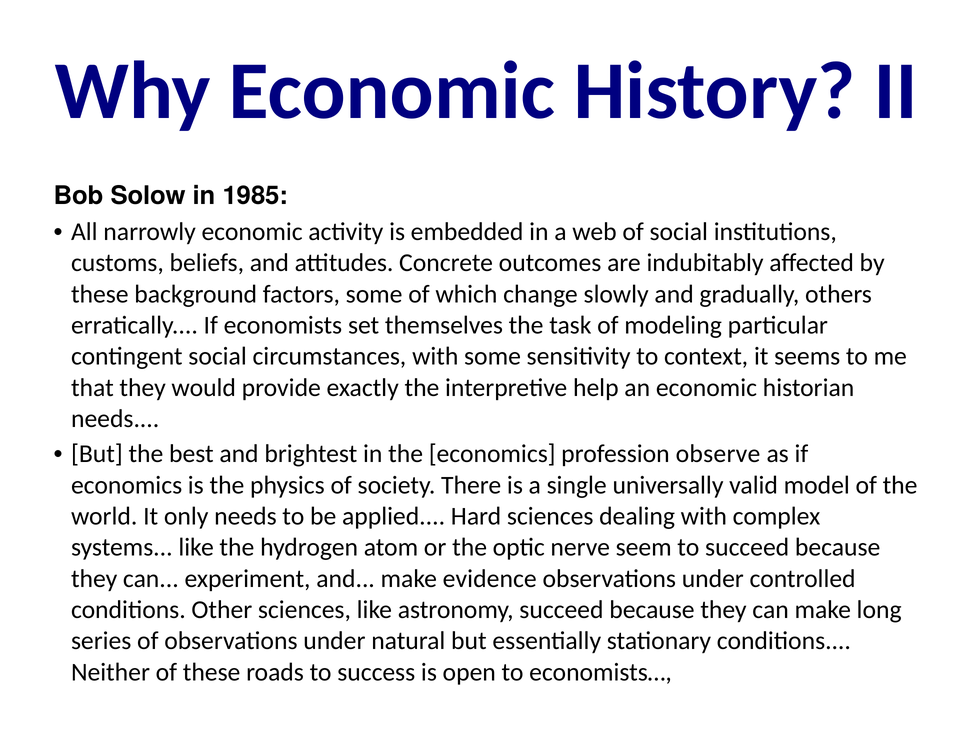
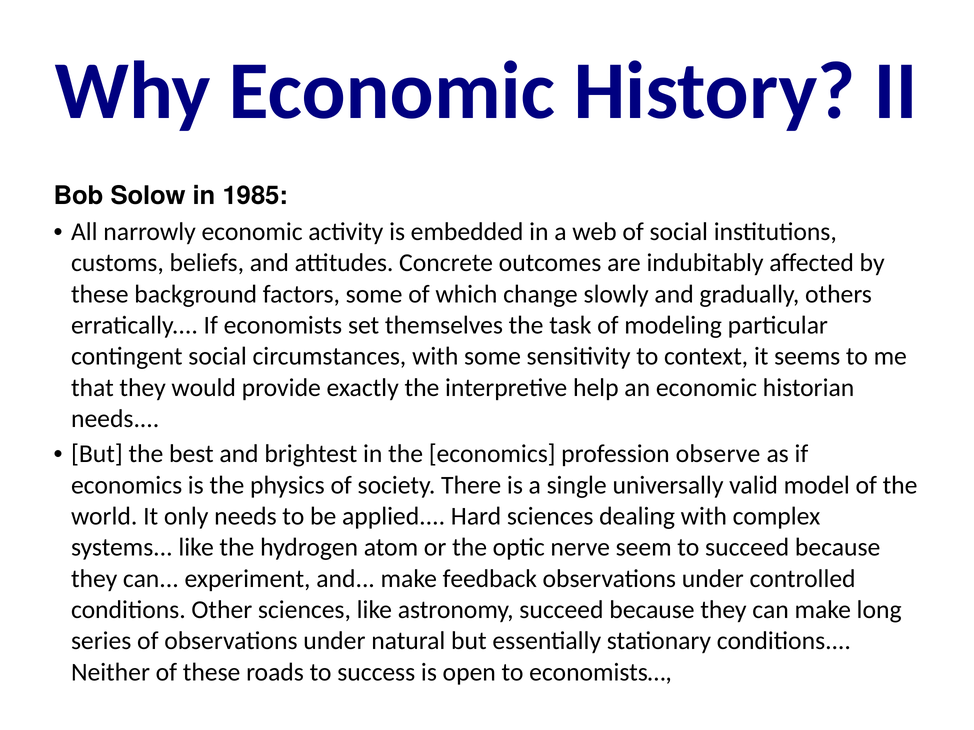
evidence: evidence -> feedback (490, 579)
